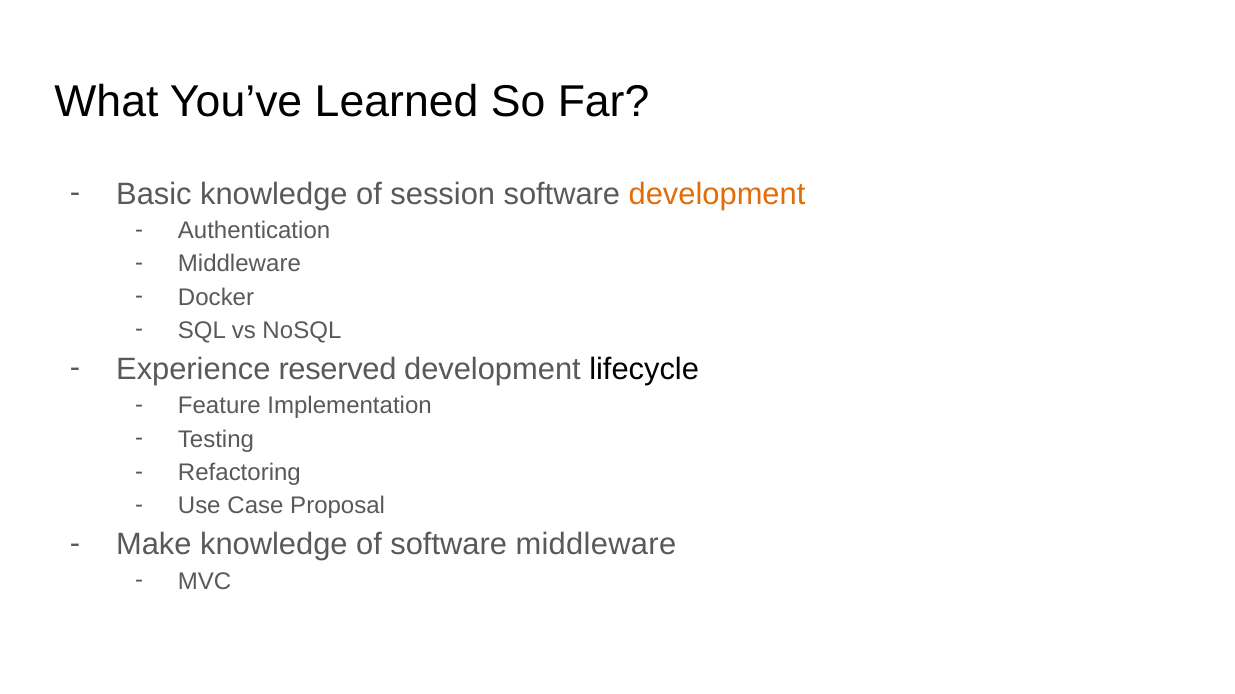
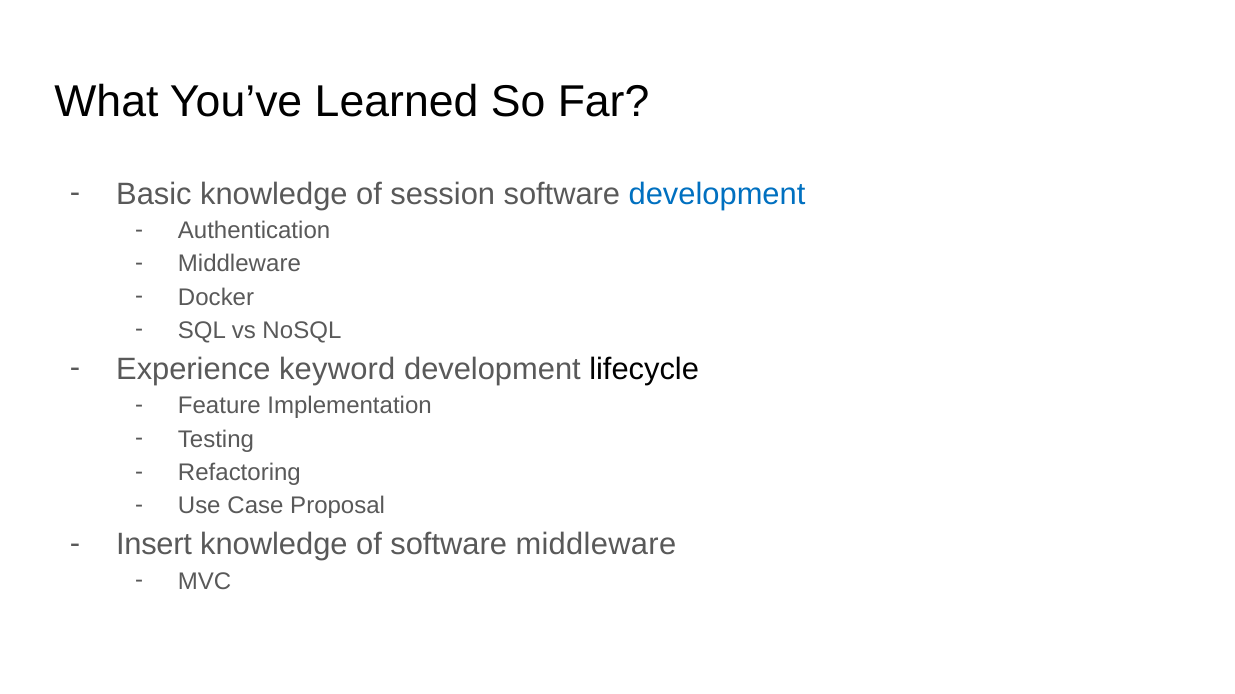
development colour: orange -> blue (717, 194)
reserved: reserved -> keyword (337, 370)
Make: Make -> Insert (154, 545)
